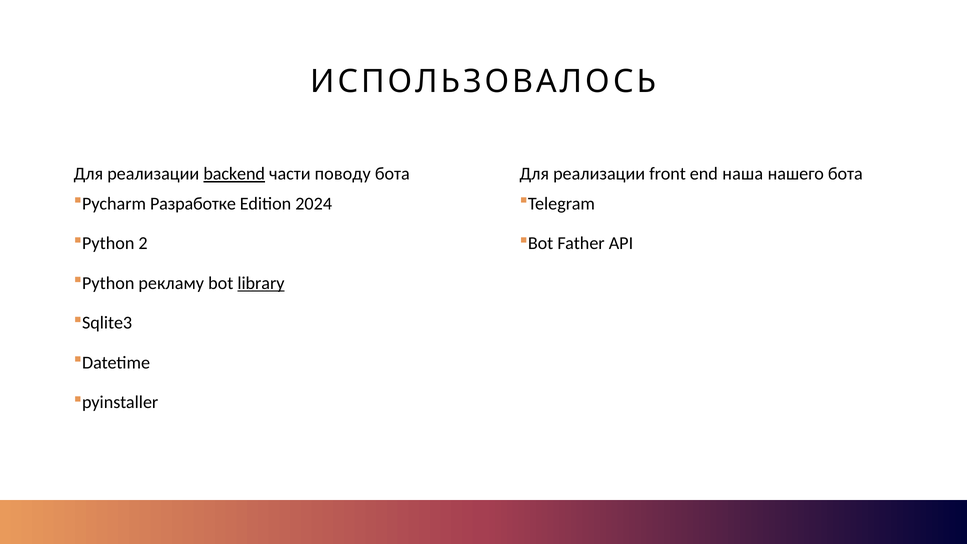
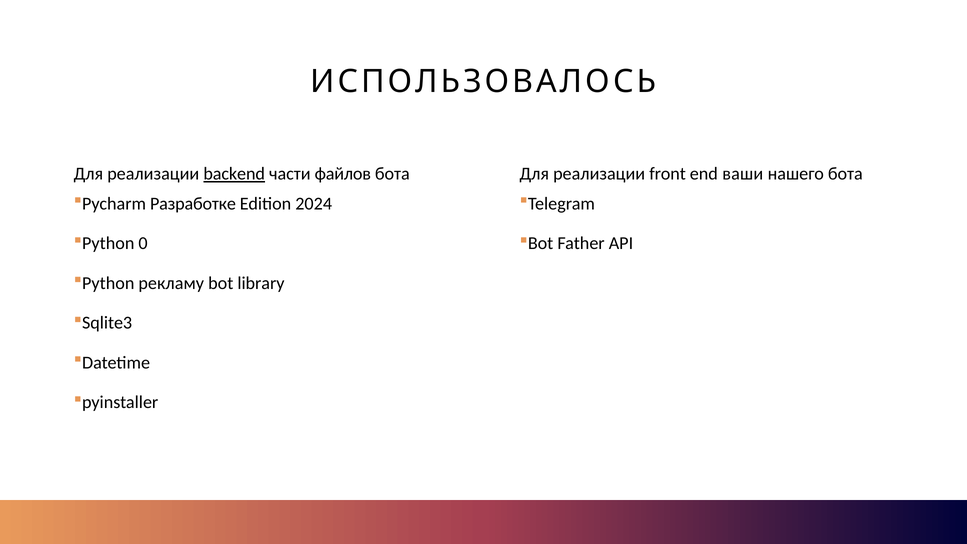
поводу: поводу -> файлов (343, 174)
наша: наша -> ваши (743, 174)
2: 2 -> 0 (143, 243)
library underline: present -> none (261, 283)
